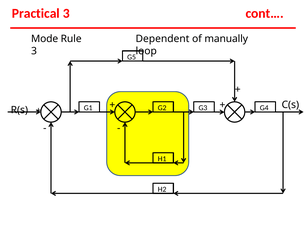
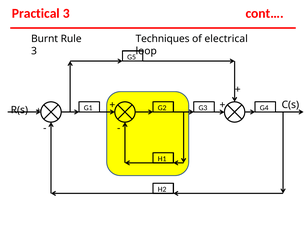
Mode: Mode -> Burnt (45, 39)
Dependent: Dependent -> Techniques (163, 39)
manually: manually -> electrical (226, 39)
